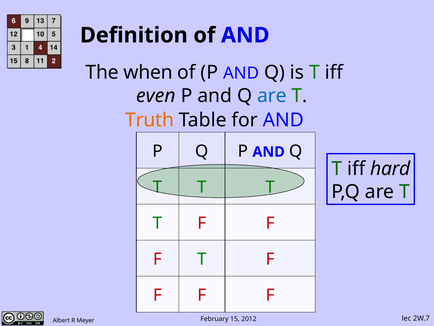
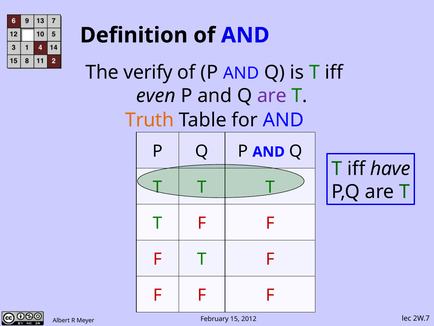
when: when -> verify (148, 72)
are colour: blue -> purple (272, 96)
hard: hard -> have (390, 168)
